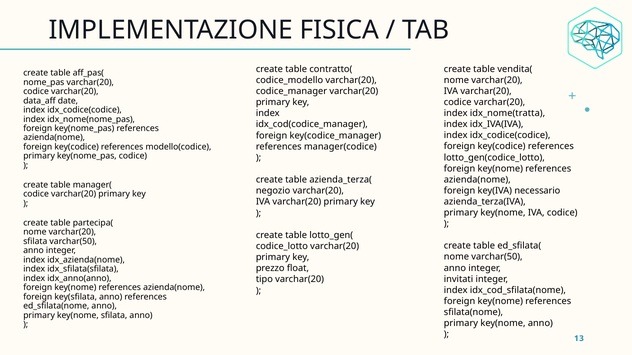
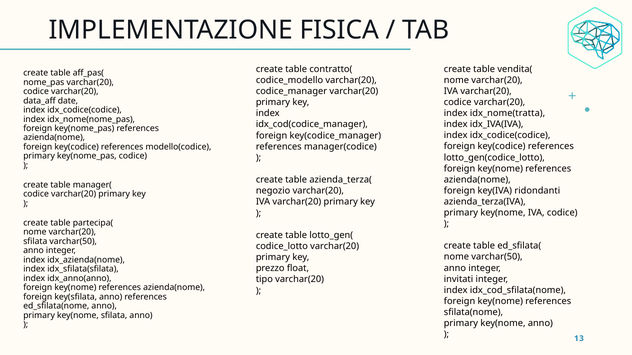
necessario: necessario -> ridondanti (537, 191)
